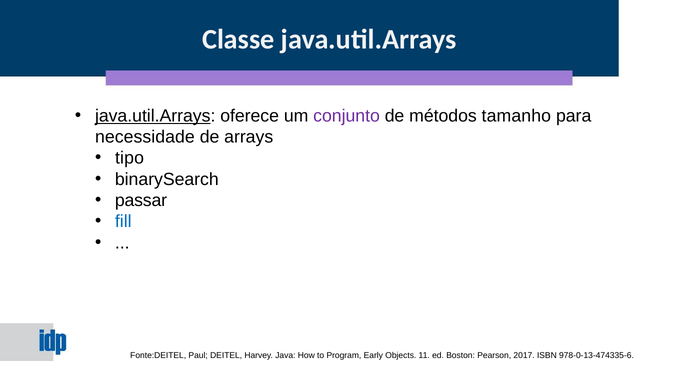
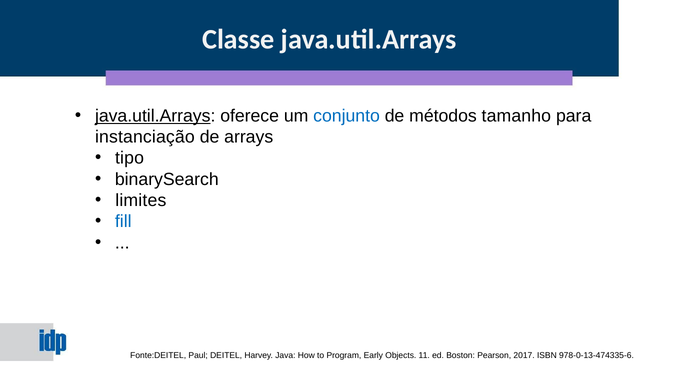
conjunto colour: purple -> blue (347, 116)
necessidade: necessidade -> instanciação (145, 137)
passar: passar -> limites (141, 201)
